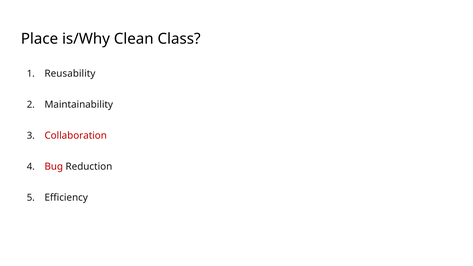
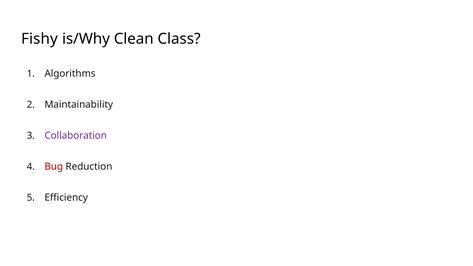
Place: Place -> Fishy (39, 39)
Reusability: Reusability -> Algorithms (70, 74)
Collaboration colour: red -> purple (76, 136)
